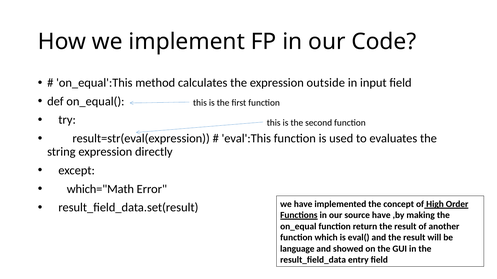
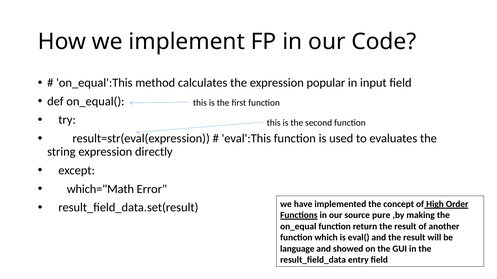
outside: outside -> popular (326, 83)
source have: have -> pure (381, 216)
